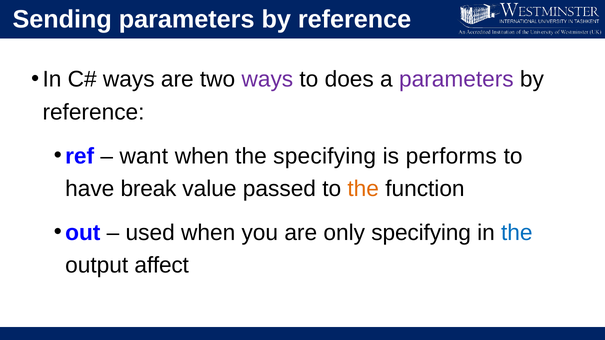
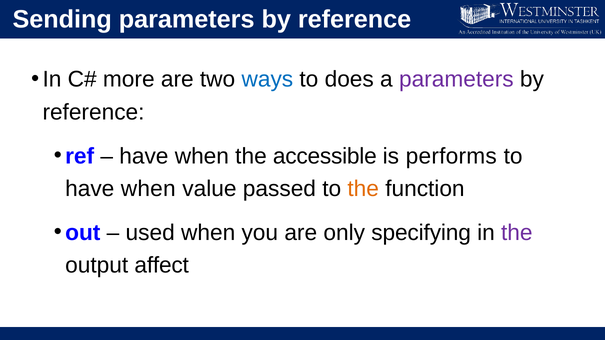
ways: ways -> more (129, 80)
ways colour: purple -> blue (267, 80)
want: want -> have (144, 156)
the specifying: specifying -> accessible (325, 156)
break: break -> when (148, 189)
the colour: blue -> purple (517, 233)
